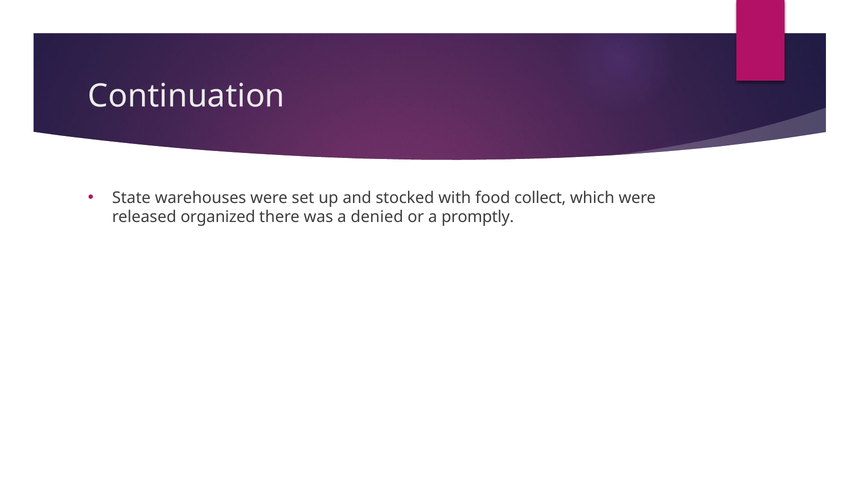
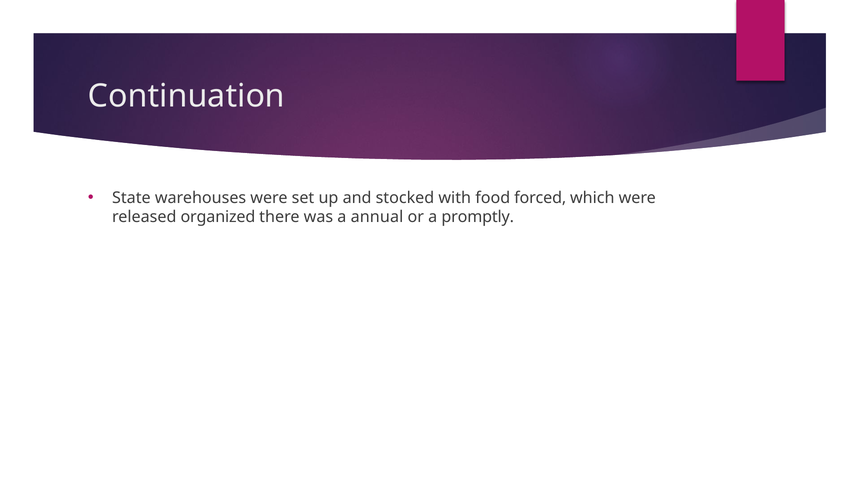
collect: collect -> forced (540, 198)
denied: denied -> annual (377, 217)
